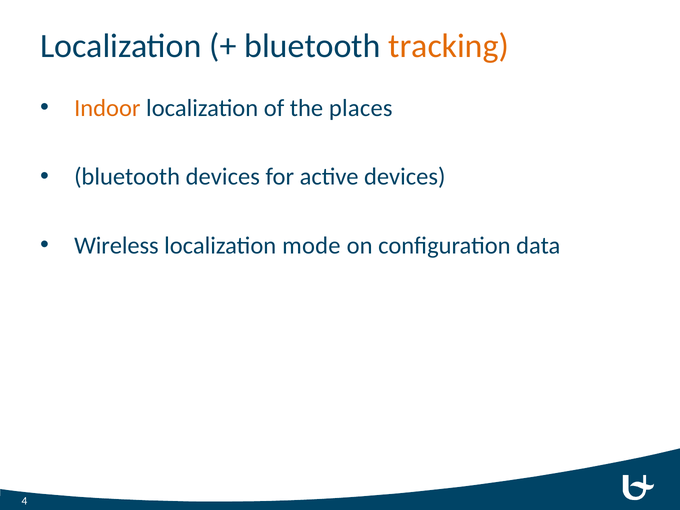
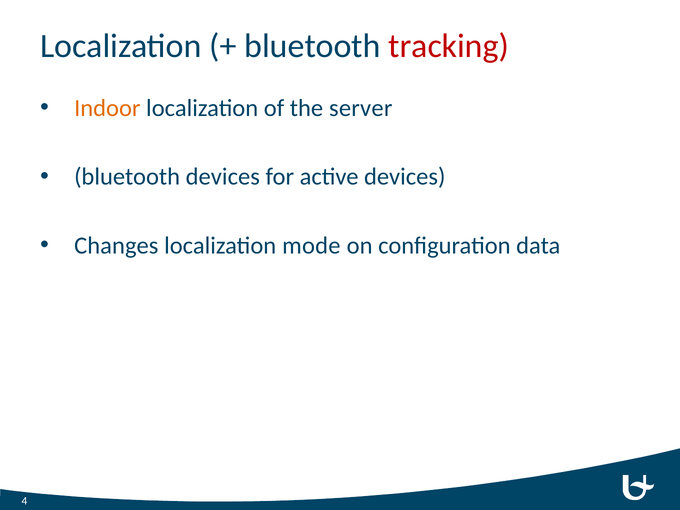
tracking colour: orange -> red (449, 46)
places: places -> server (361, 108)
Wireless: Wireless -> Changes (116, 246)
